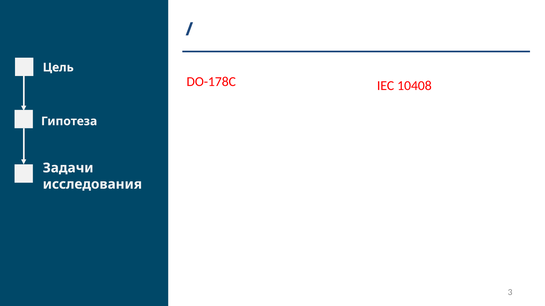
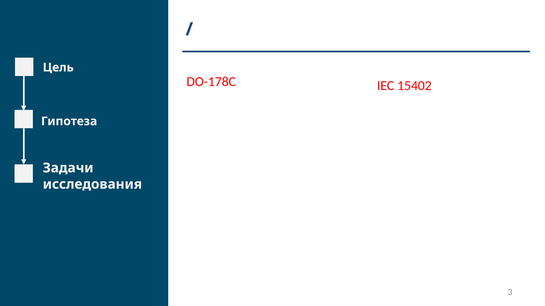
10408: 10408 -> 15402 (414, 86)
